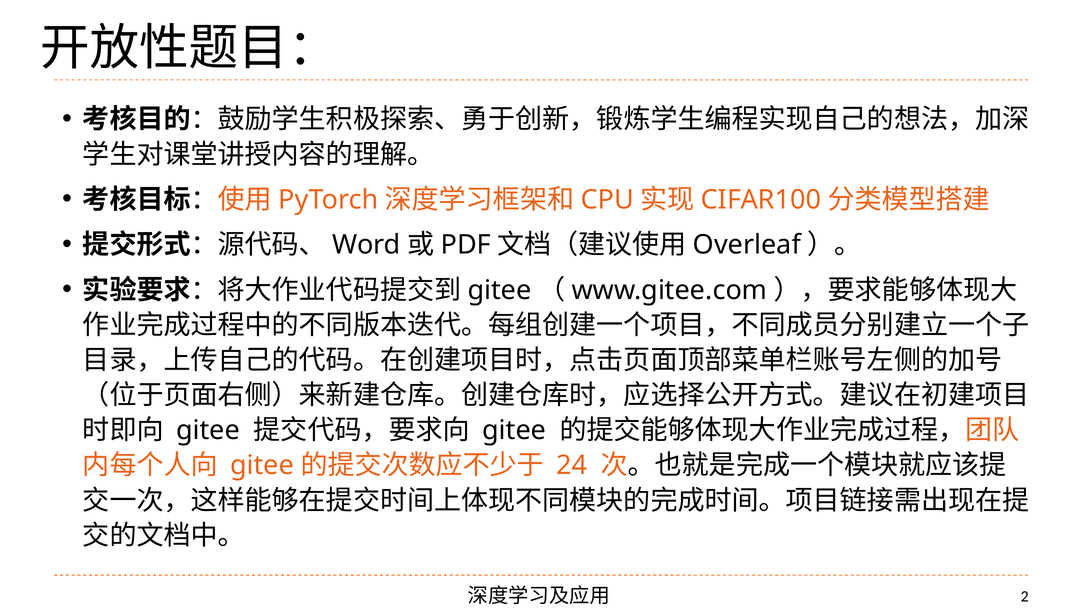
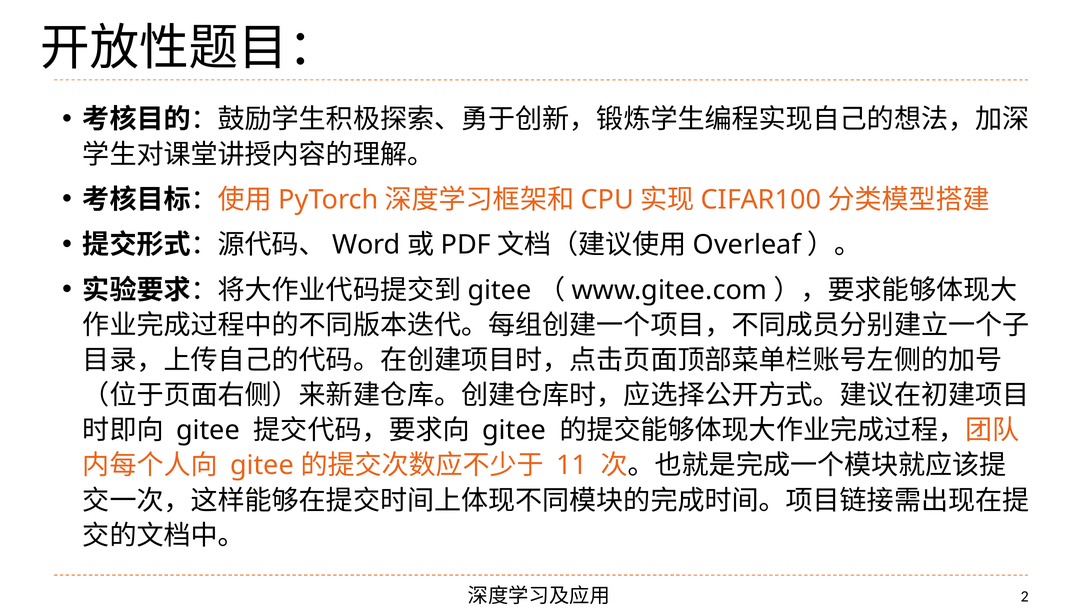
24: 24 -> 11 (572, 465)
